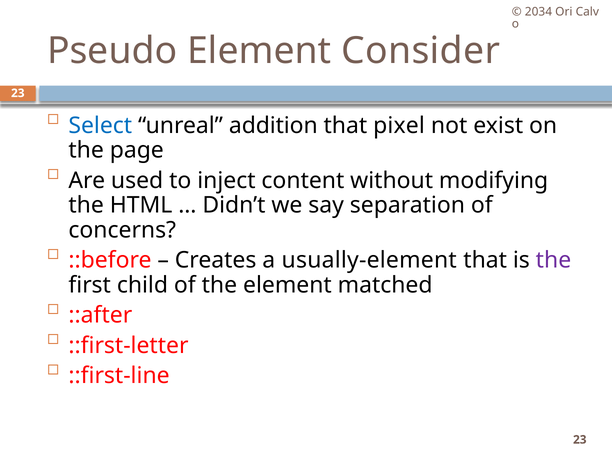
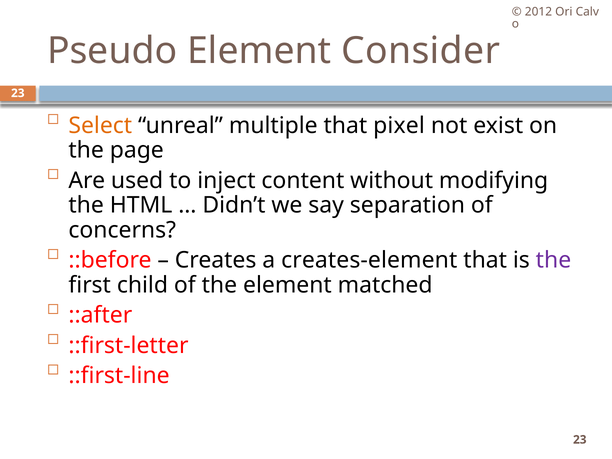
2034: 2034 -> 2012 (538, 12)
Select colour: blue -> orange (100, 125)
addition: addition -> multiple (273, 125)
usually-element: usually-element -> creates-element (369, 260)
